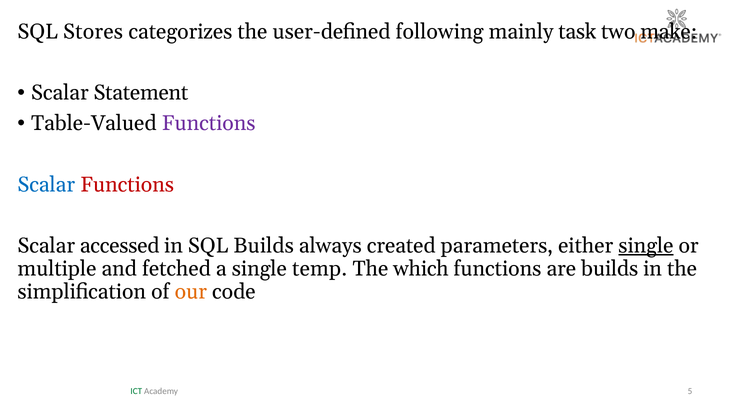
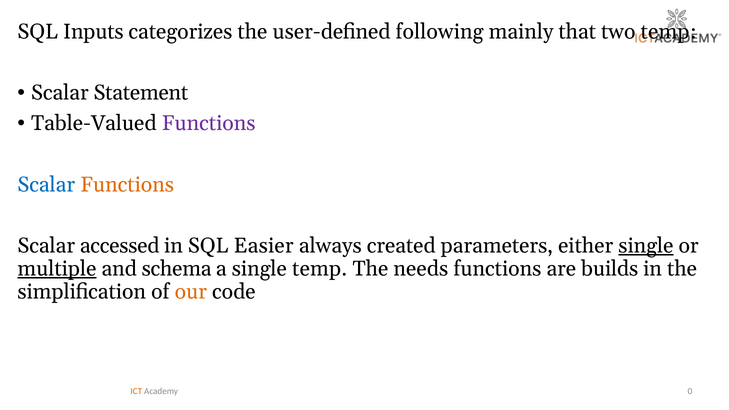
Stores: Stores -> Inputs (93, 32)
task: task -> that (577, 32)
two make: make -> temp (669, 32)
Functions colour: red -> orange (127, 185)
SQL Builds: Builds -> Easier (264, 246)
multiple underline: none -> present (57, 269)
fetched: fetched -> schema (177, 269)
which: which -> needs (421, 269)
ICT colour: green -> orange (136, 392)
5: 5 -> 0 (690, 392)
